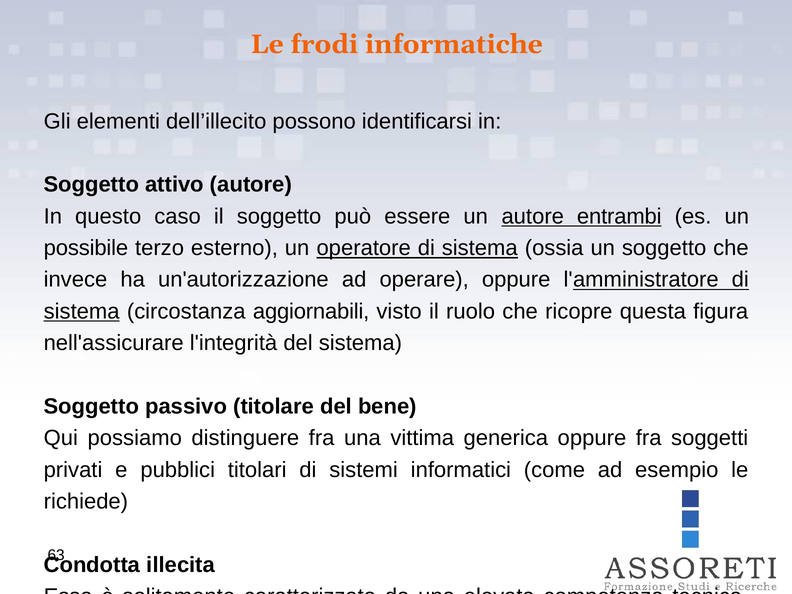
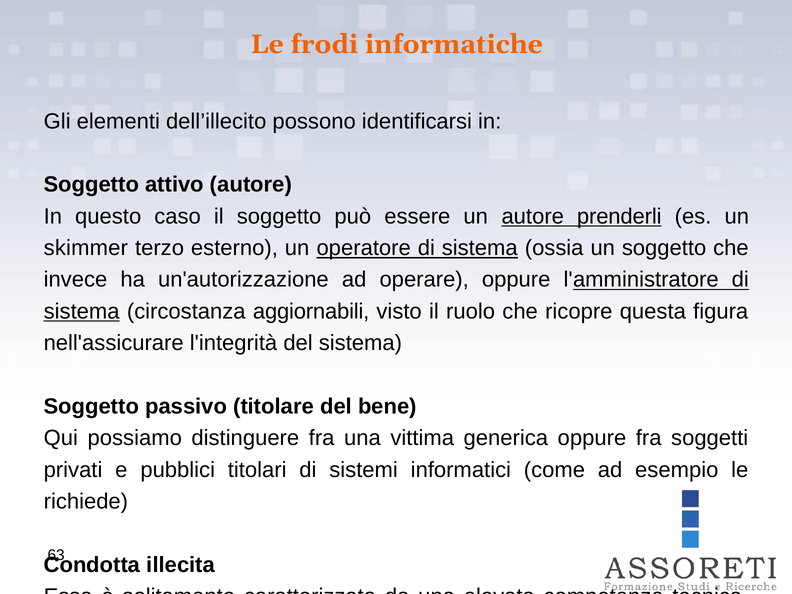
entrambi: entrambi -> prenderli (619, 216)
possibile: possibile -> skimmer (86, 248)
